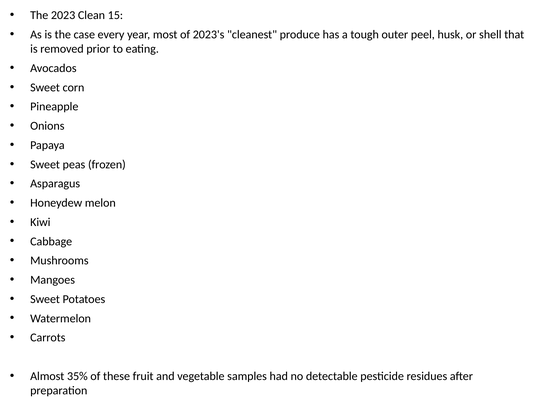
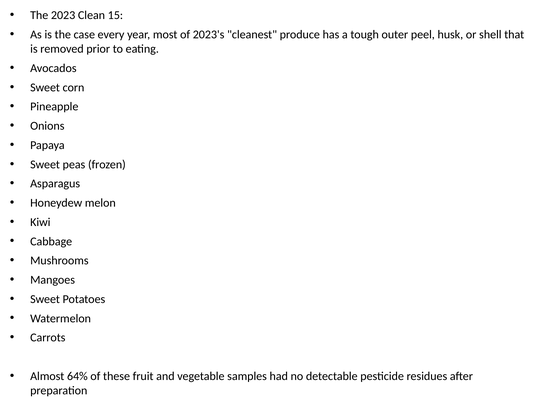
35%: 35% -> 64% (77, 376)
